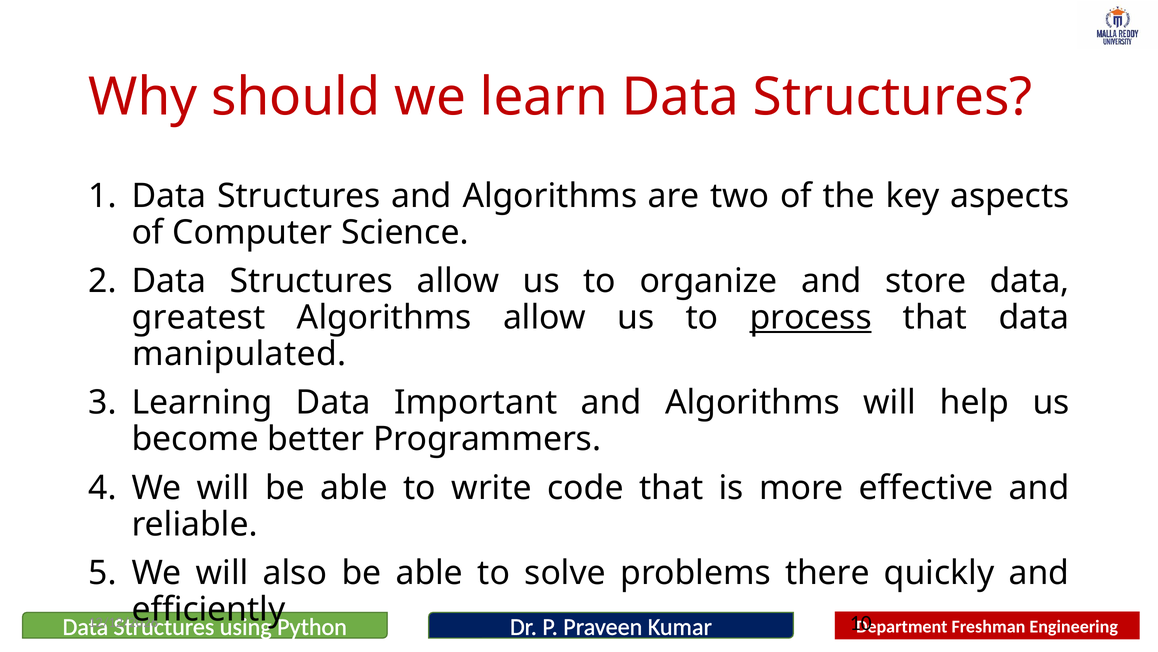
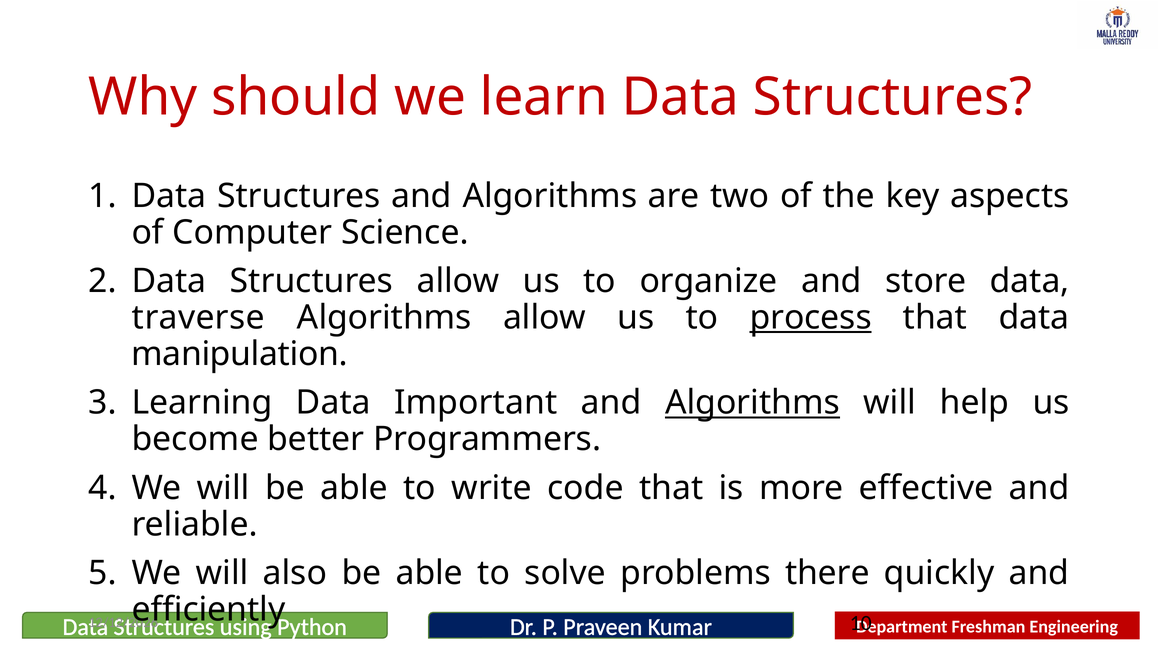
greatest: greatest -> traverse (198, 317)
manipulated: manipulated -> manipulation (240, 354)
Algorithms underline: none -> present (752, 402)
